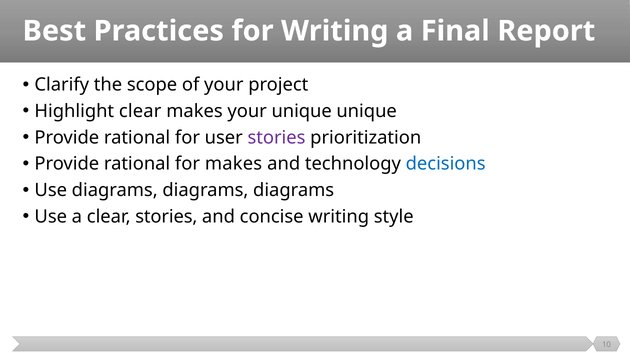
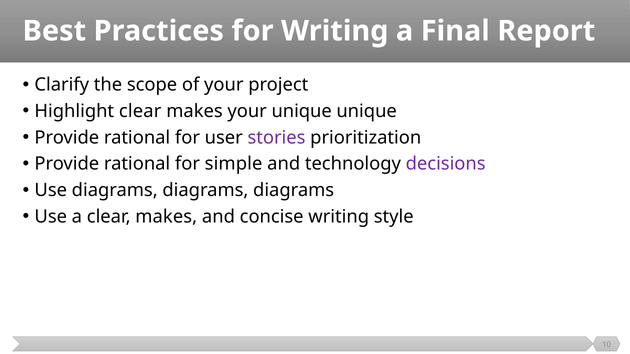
for makes: makes -> simple (234, 164)
decisions colour: blue -> purple (446, 164)
a clear stories: stories -> makes (166, 217)
